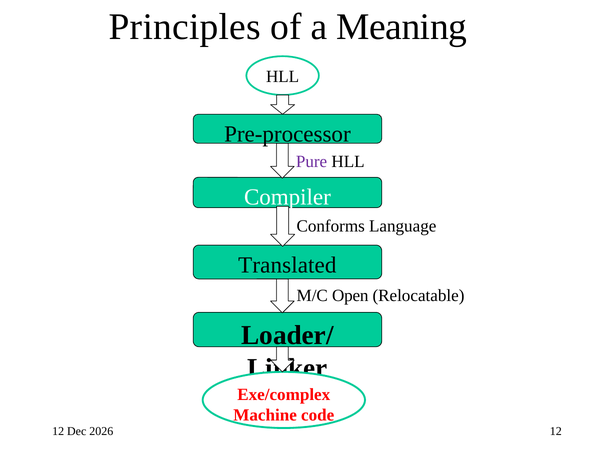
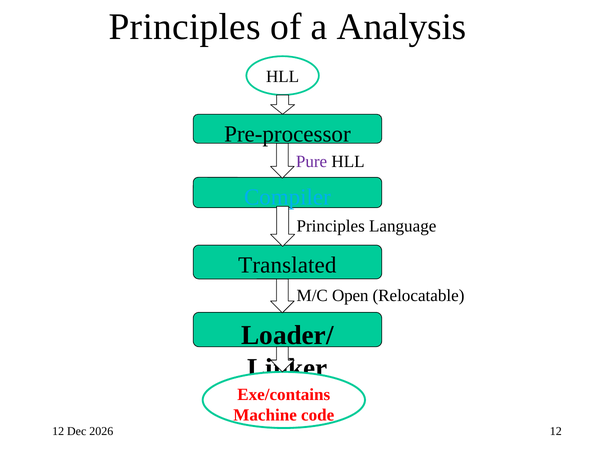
Meaning: Meaning -> Analysis (402, 27)
Compiler colour: white -> light blue (287, 197)
Conforms: Conforms -> Principles (331, 226)
Exe/complex: Exe/complex -> Exe/contains (284, 394)
